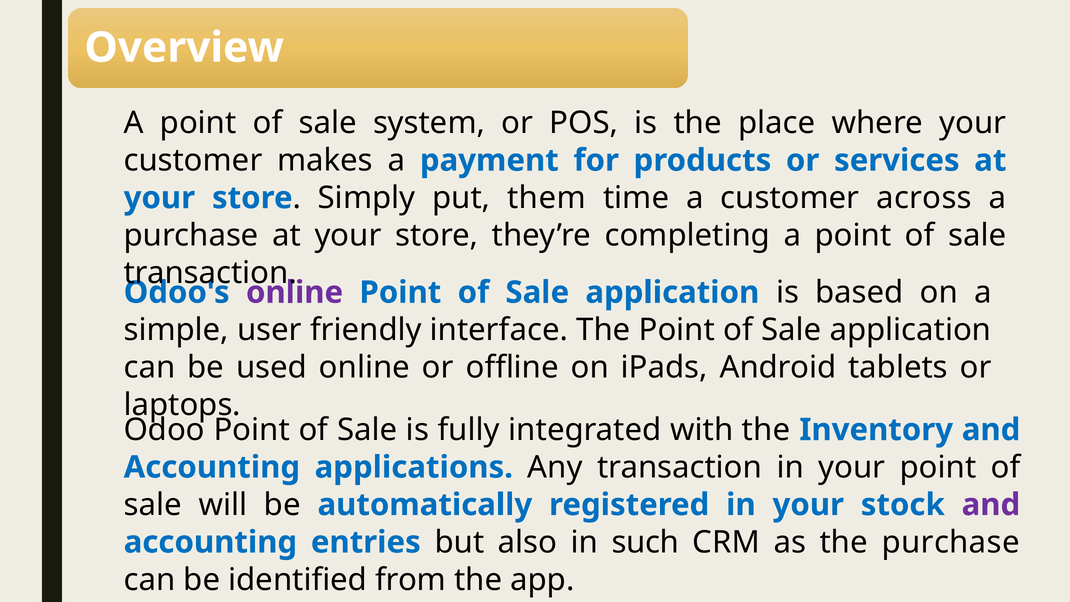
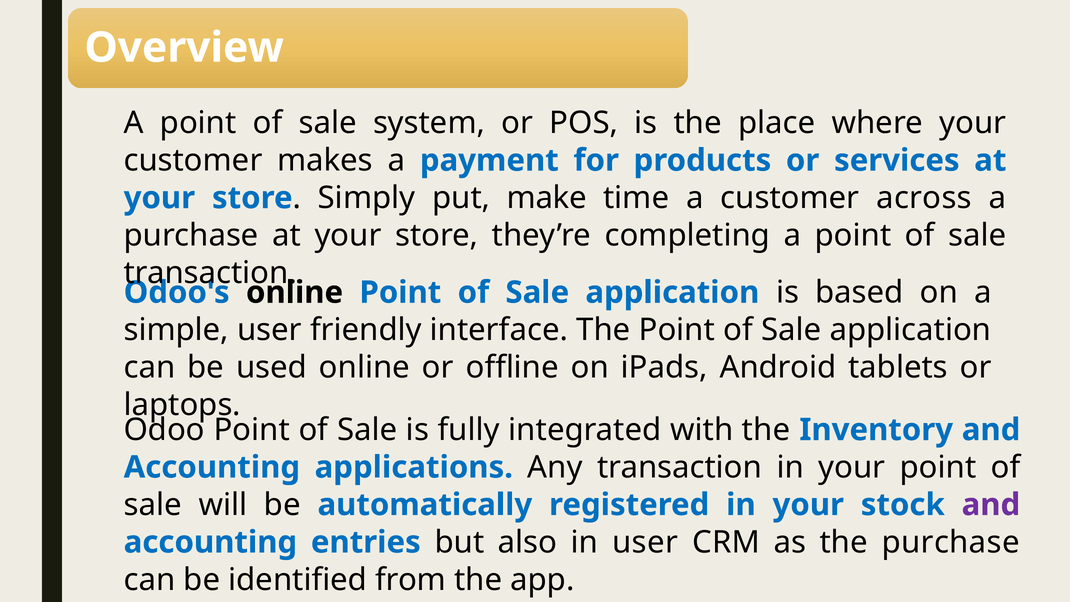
them: them -> make (547, 198)
online colour: purple -> black (295, 292)
in such: such -> user (645, 542)
